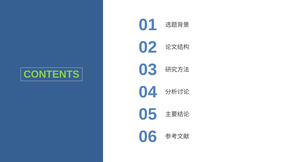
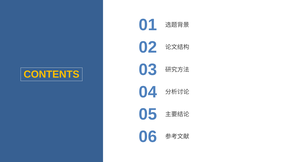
CONTENTS colour: light green -> yellow (51, 74)
